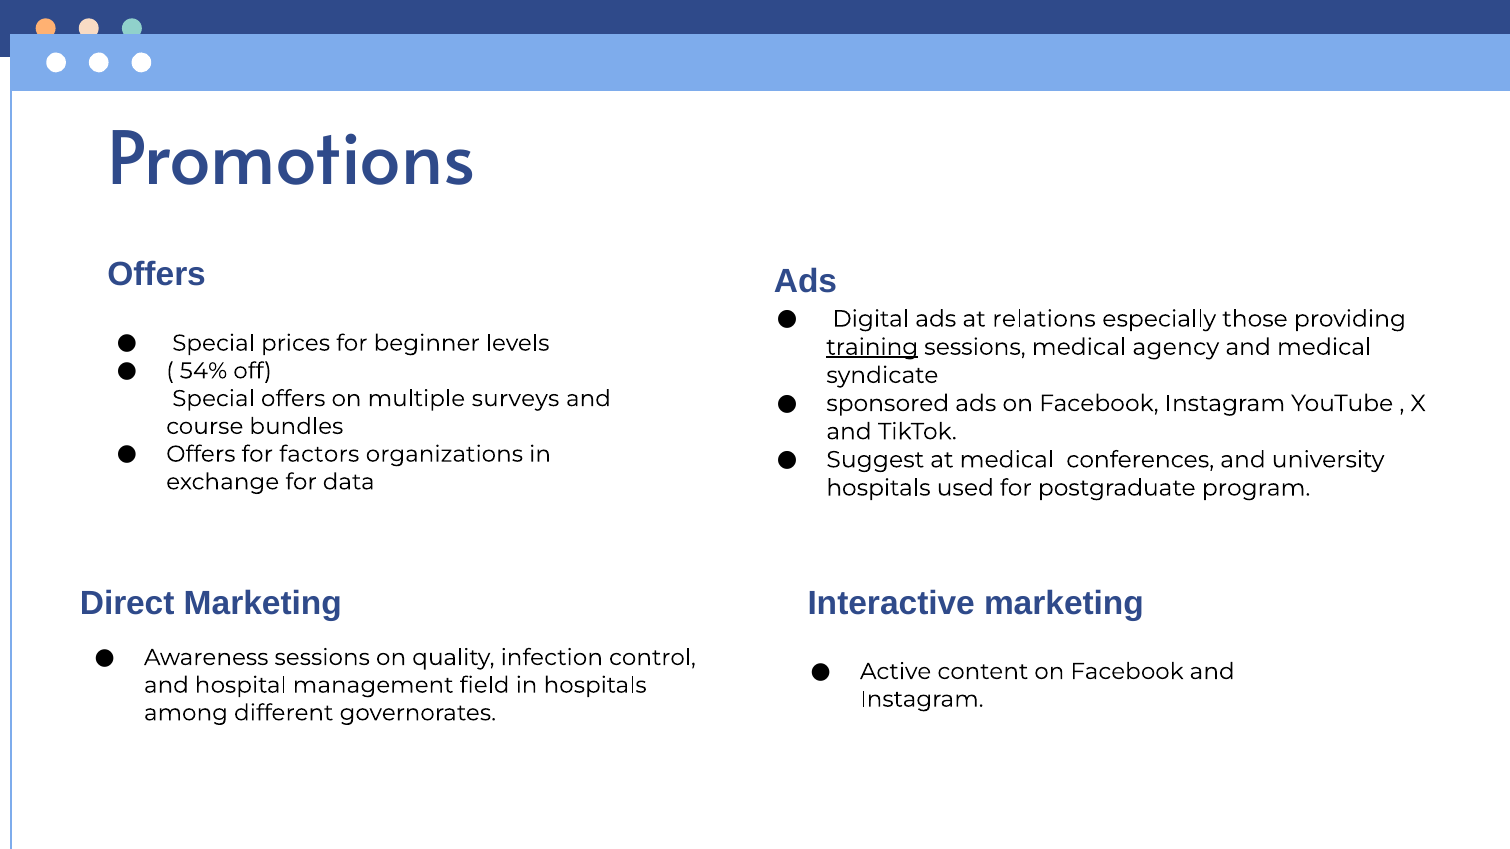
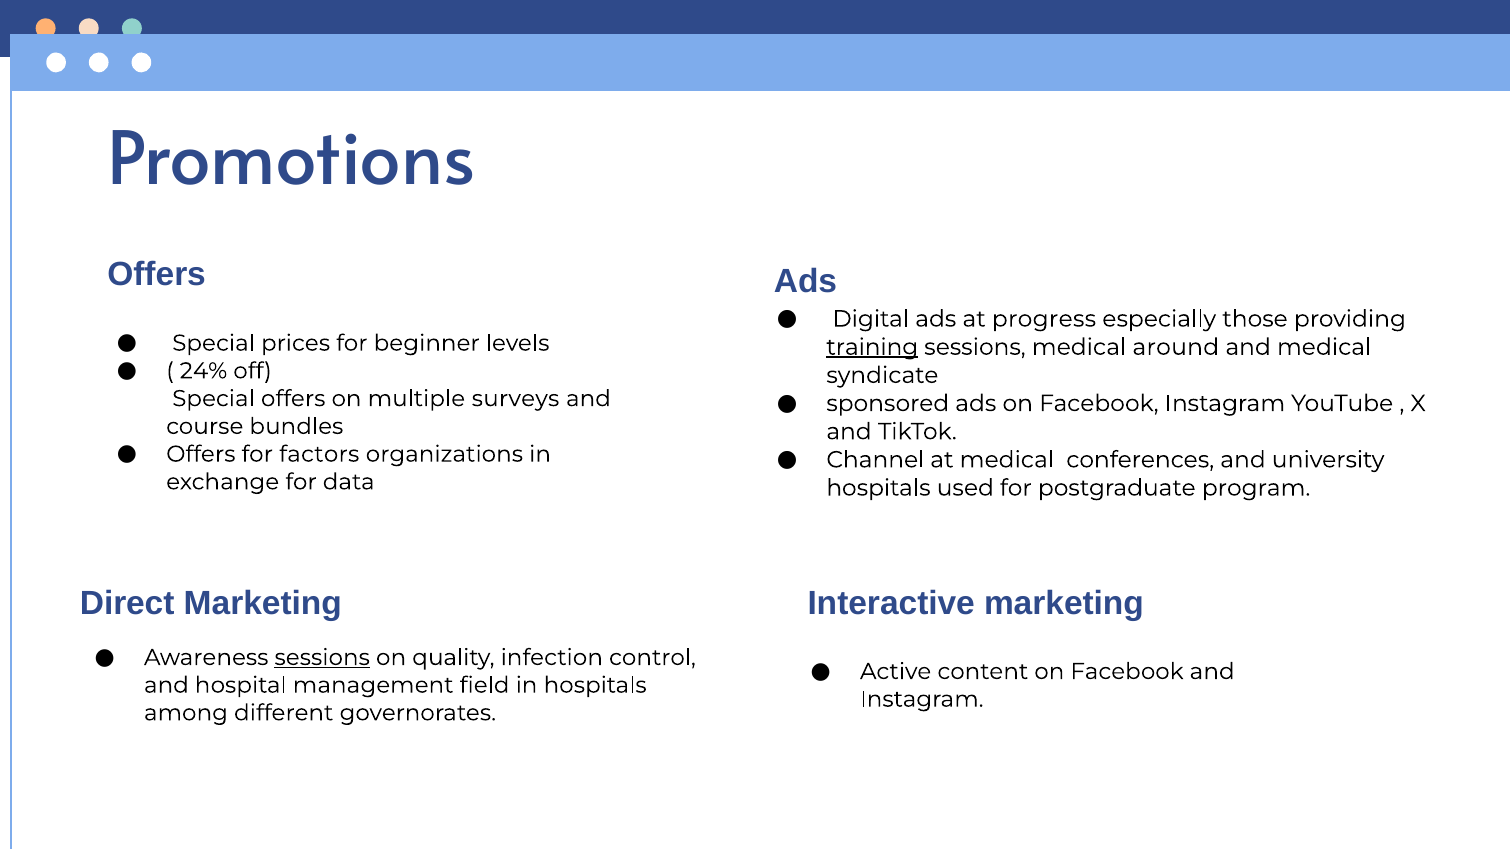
relations: relations -> progress (1044, 319)
agency: agency -> around (1176, 347)
54%: 54% -> 24% (203, 371)
Suggest: Suggest -> Channel (875, 460)
sessions underline: none -> present (322, 658)
